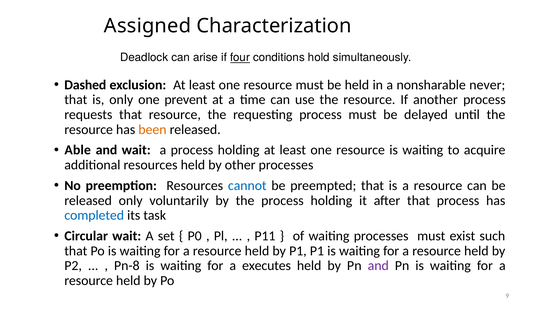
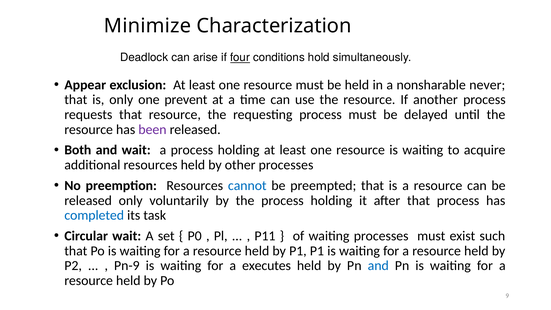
Assigned: Assigned -> Minimize (148, 26)
Dashed: Dashed -> Appear (85, 85)
been colour: orange -> purple (152, 129)
Able: Able -> Both (78, 150)
Pn-8: Pn-8 -> Pn-9 (127, 266)
and colour: purple -> blue (378, 266)
